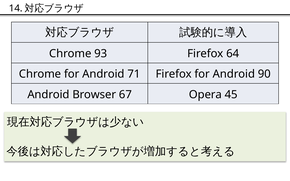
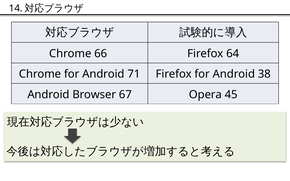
93: 93 -> 66 (101, 54)
90: 90 -> 38 (264, 74)
